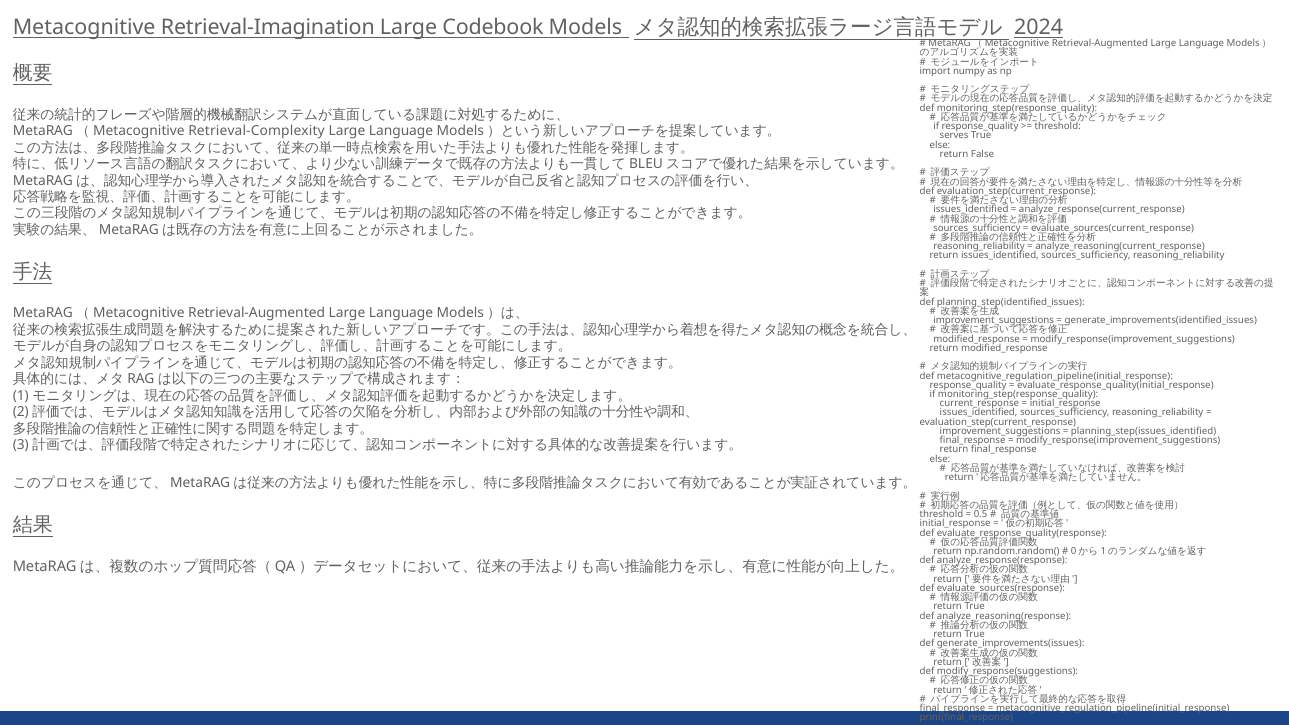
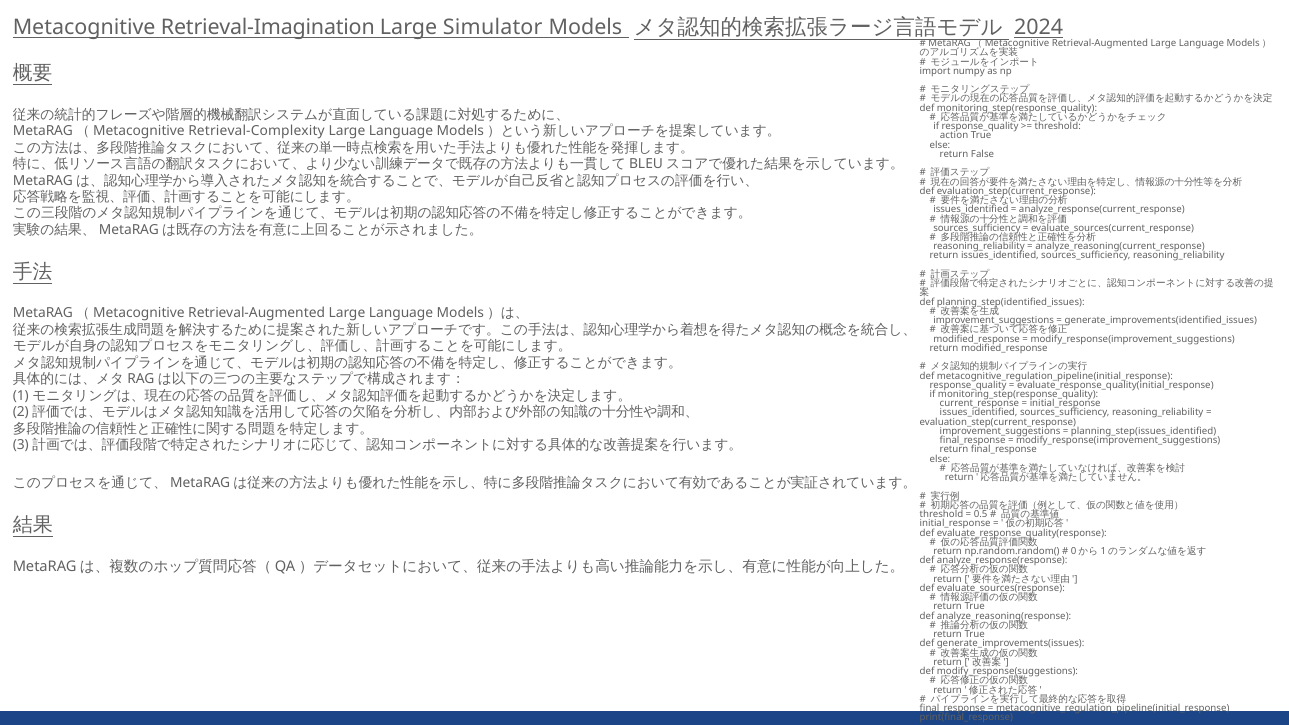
Codebook: Codebook -> Simulator (493, 27)
serves: serves -> action (954, 136)
